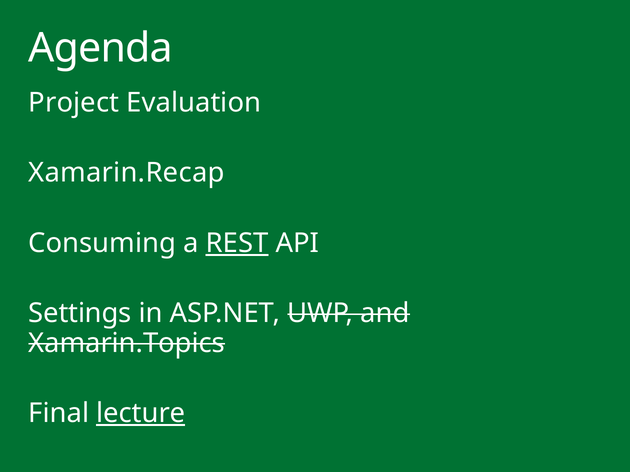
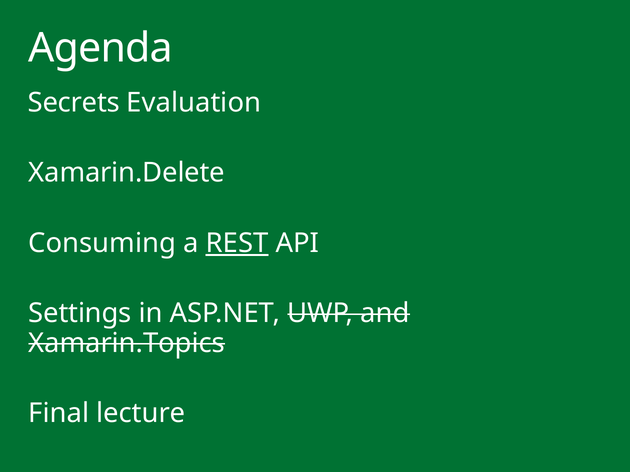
Project: Project -> Secrets (74, 103)
Xamarin.Recap: Xamarin.Recap -> Xamarin.Delete (127, 173)
lecture underline: present -> none (141, 414)
